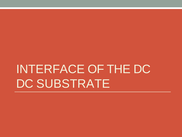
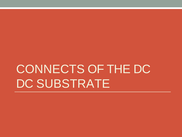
INTERFACE: INTERFACE -> CONNECTS (50, 69)
